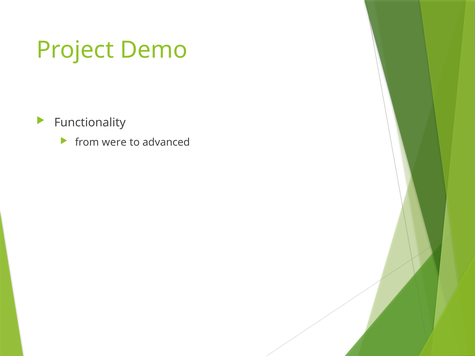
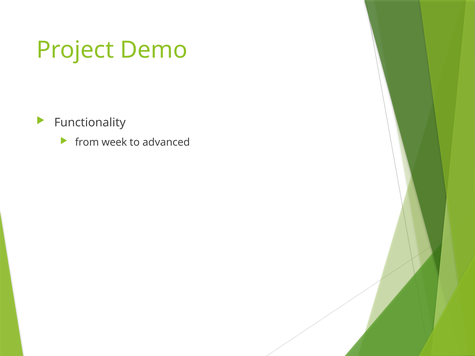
were: were -> week (114, 143)
